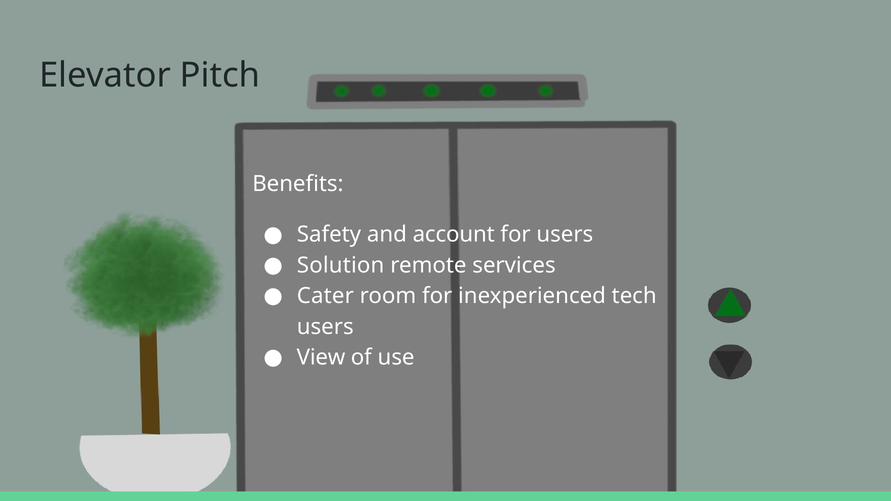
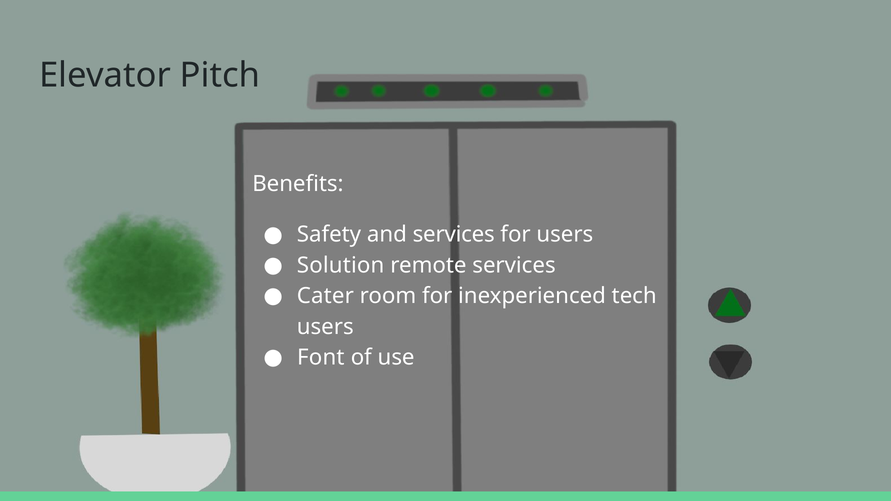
and account: account -> services (454, 235)
View: View -> Font (321, 358)
